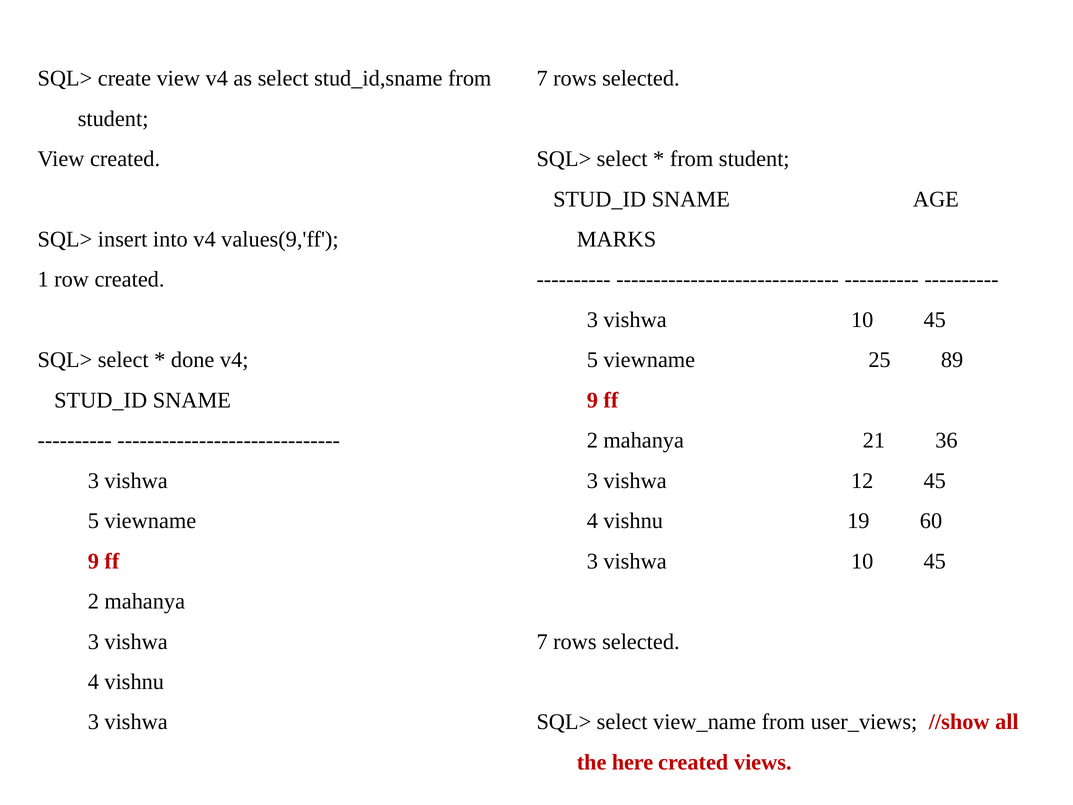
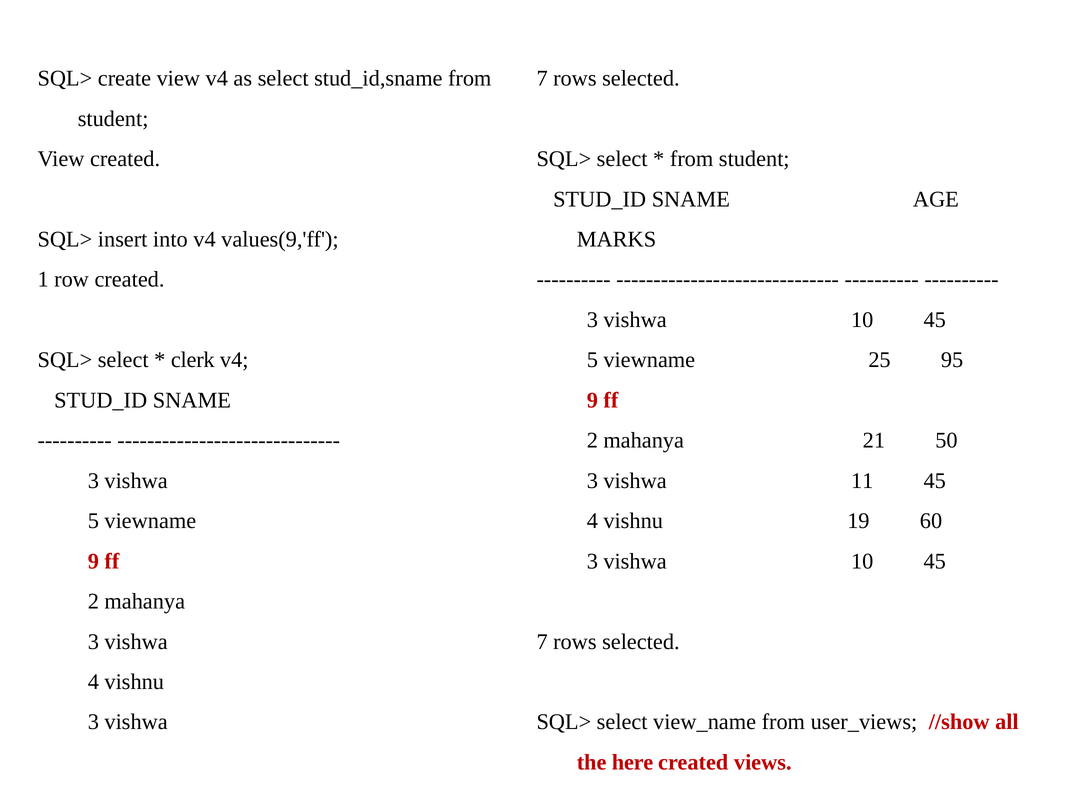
done: done -> clerk (193, 360)
89: 89 -> 95 (952, 360)
36: 36 -> 50 (947, 440)
12: 12 -> 11 (862, 481)
